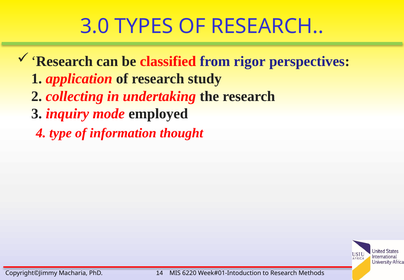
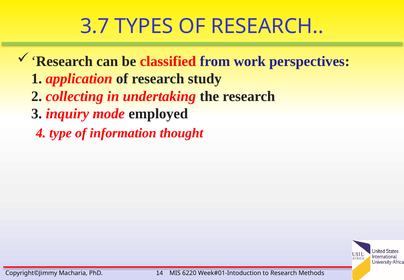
3.0: 3.0 -> 3.7 (95, 26)
rigor: rigor -> work (250, 61)
